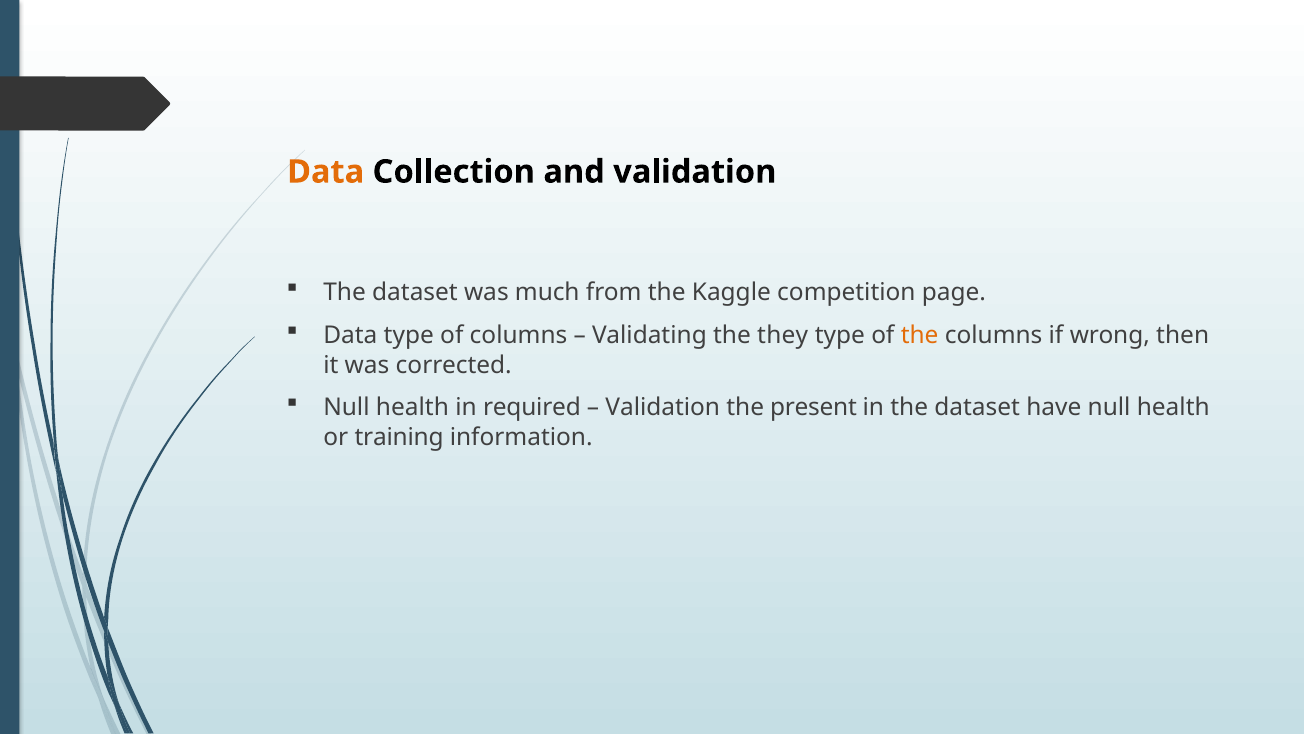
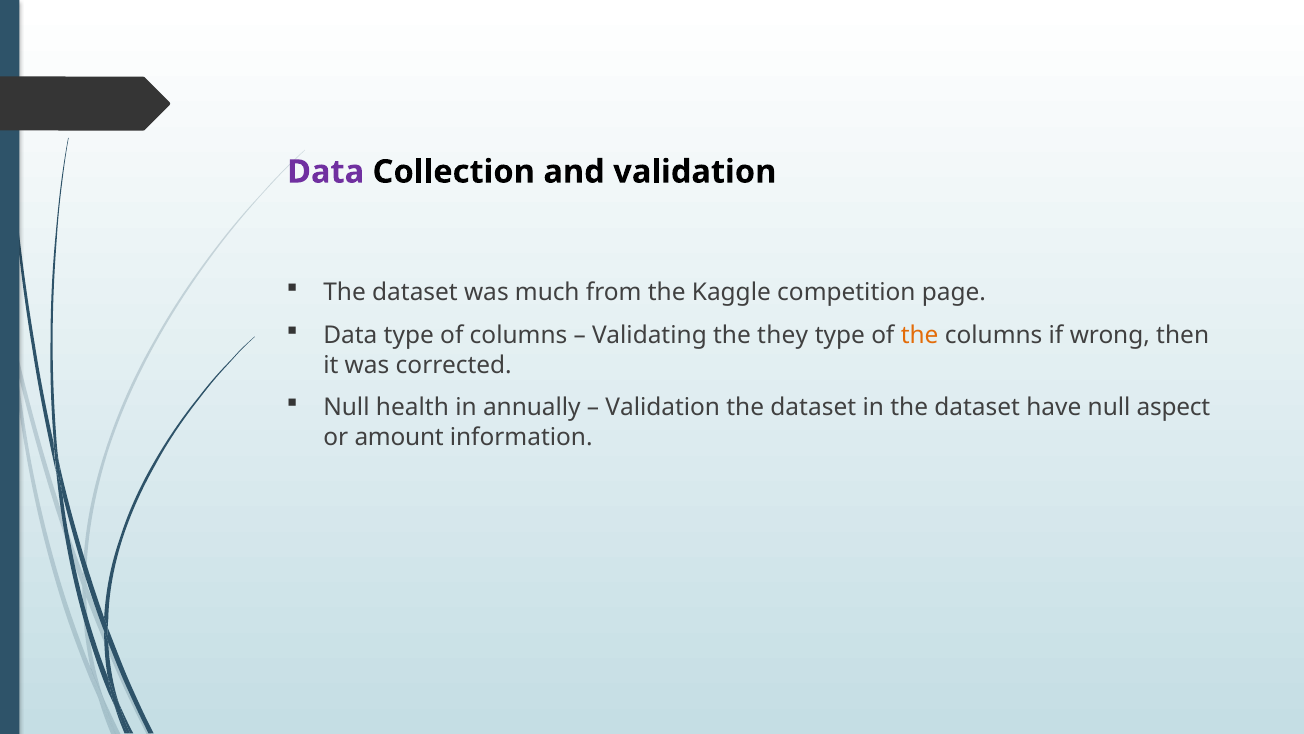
Data colour: orange -> purple (326, 172)
required: required -> annually (532, 408)
present: present -> dataset (813, 408)
have null health: health -> aspect (1173, 408)
training: training -> amount (399, 437)
